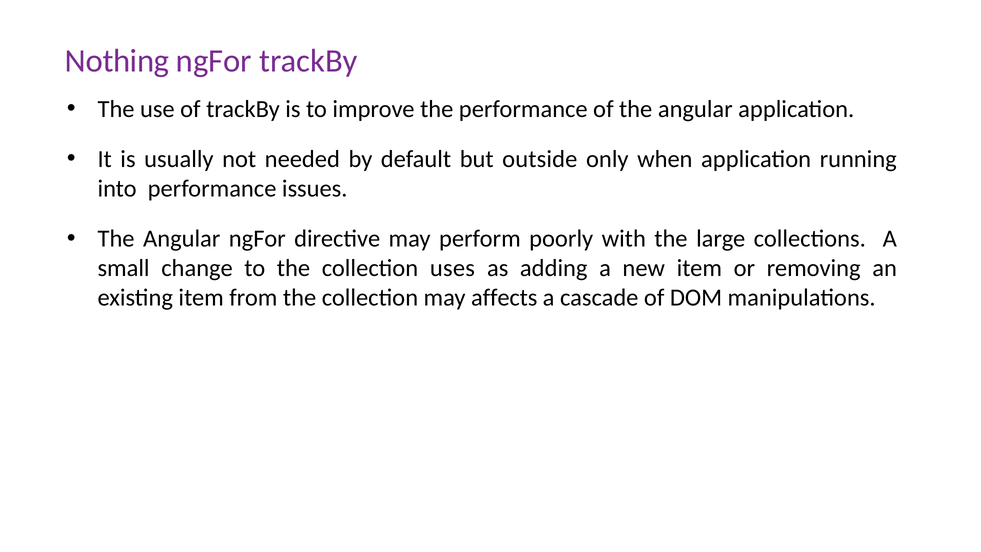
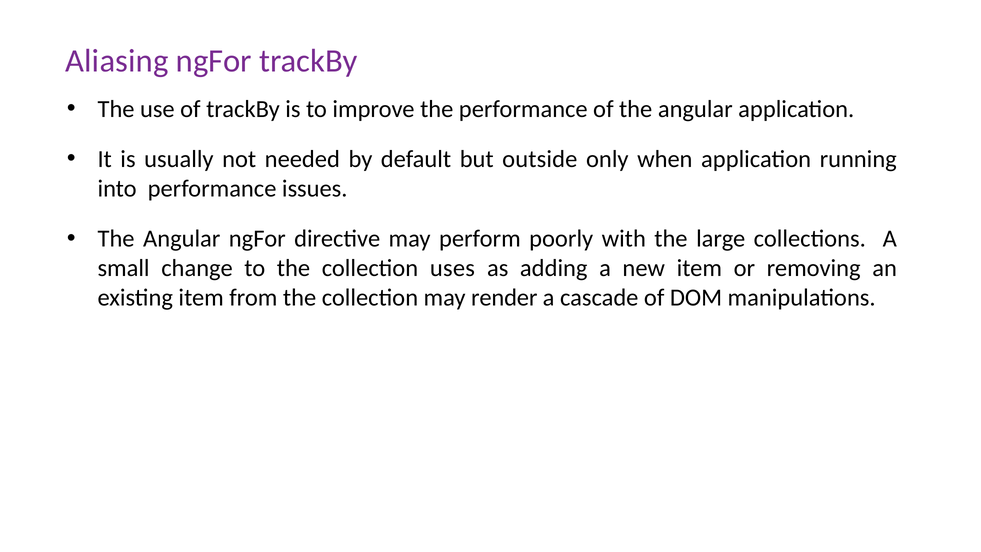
Nothing: Nothing -> Aliasing (117, 61)
affects: affects -> render (504, 298)
